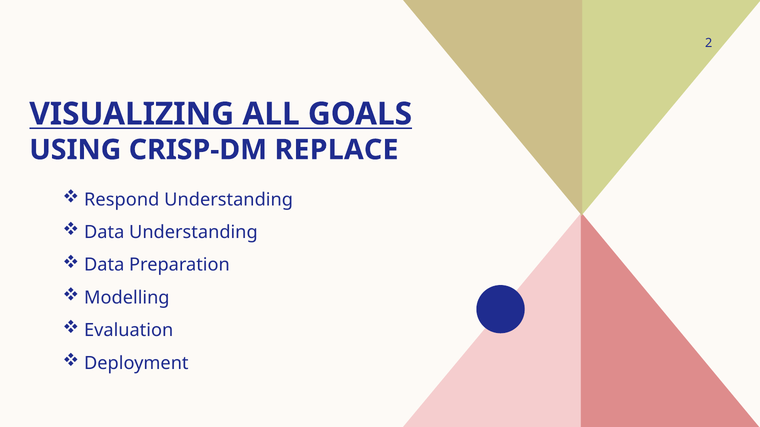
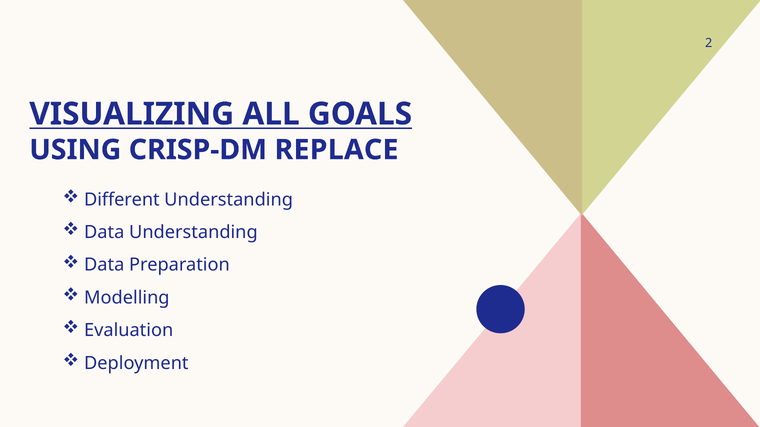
Respond: Respond -> Different (122, 200)
